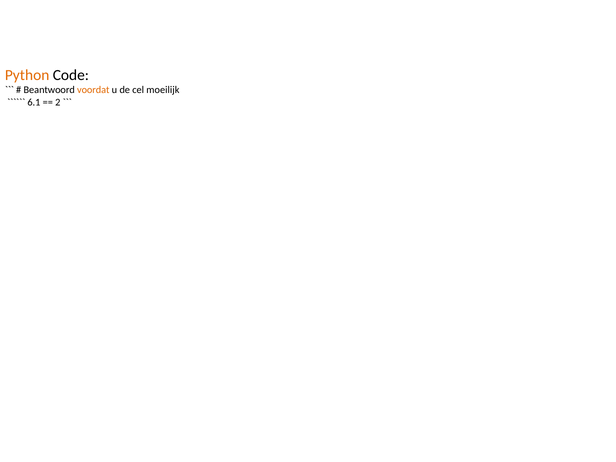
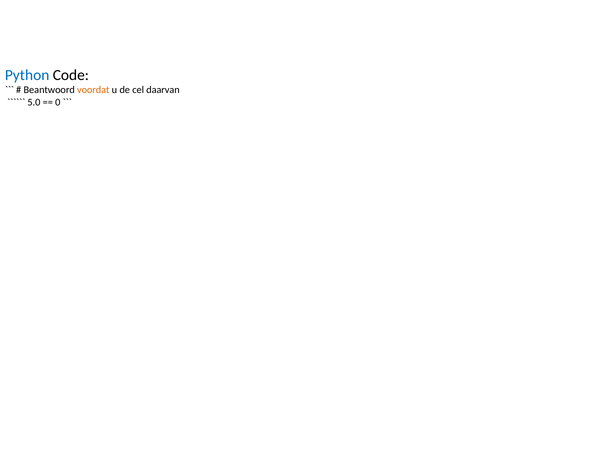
Python colour: orange -> blue (27, 75)
moeilijk: moeilijk -> daarvan (163, 90)
6.1: 6.1 -> 5.0 (34, 102)
2: 2 -> 0 (58, 102)
